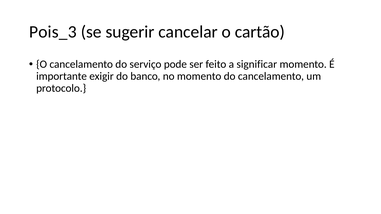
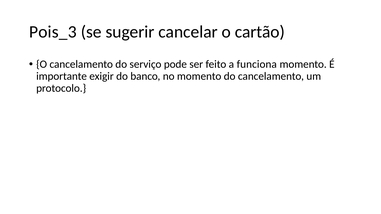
significar: significar -> funciona (257, 64)
